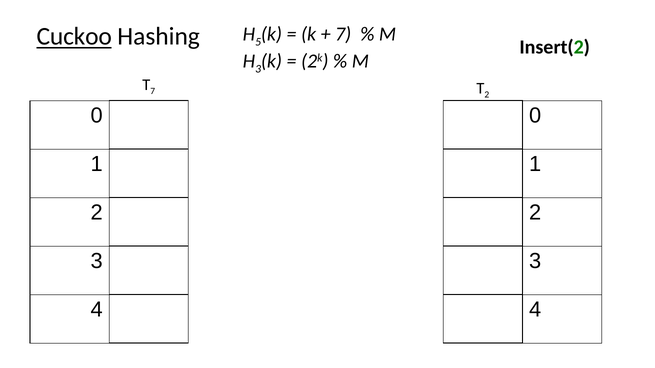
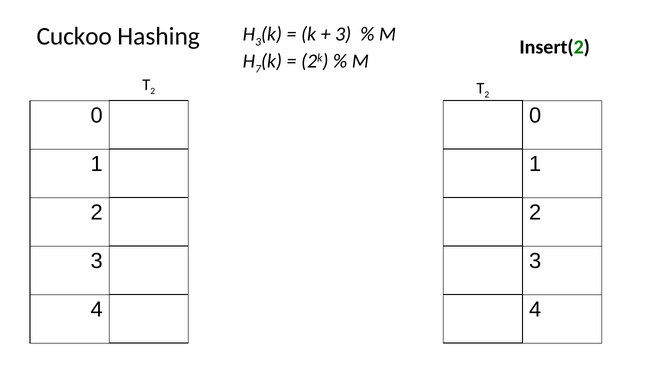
5: 5 -> 3 (258, 42)
7: 7 -> 3 (343, 34)
Cuckoo underline: present -> none (74, 37)
3: 3 -> 7 (258, 69)
7: 7 -> 2 (153, 91)
